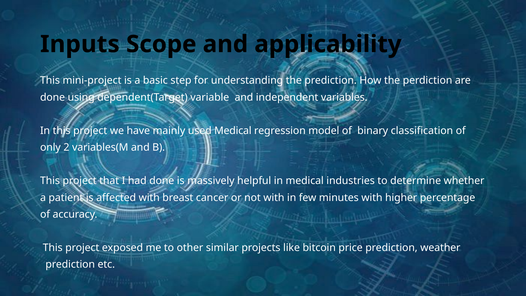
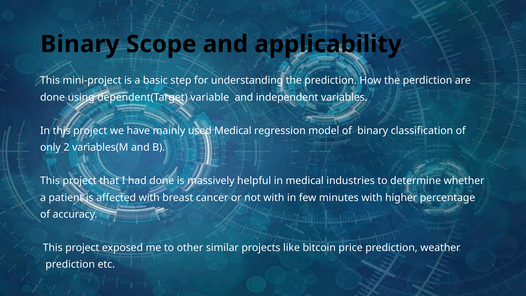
Inputs: Inputs -> Binary (80, 44)
